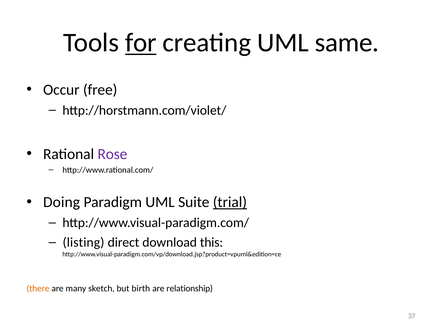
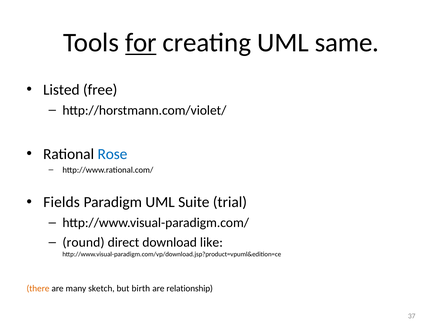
Occur: Occur -> Listed (61, 90)
Rose colour: purple -> blue (112, 154)
Doing: Doing -> Fields (62, 203)
trial underline: present -> none (230, 203)
listing: listing -> round (83, 243)
this: this -> like (211, 243)
